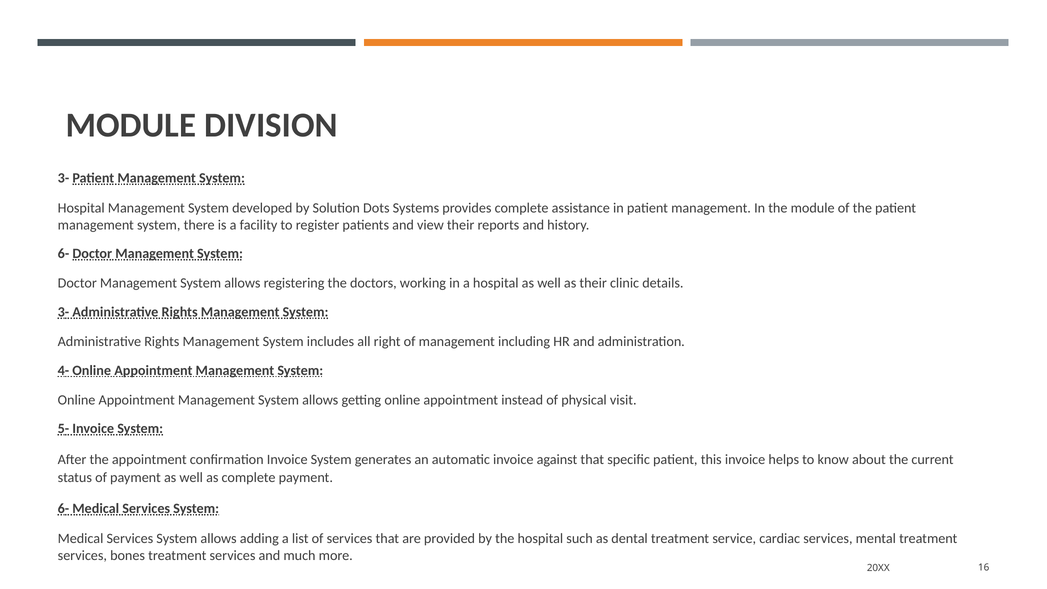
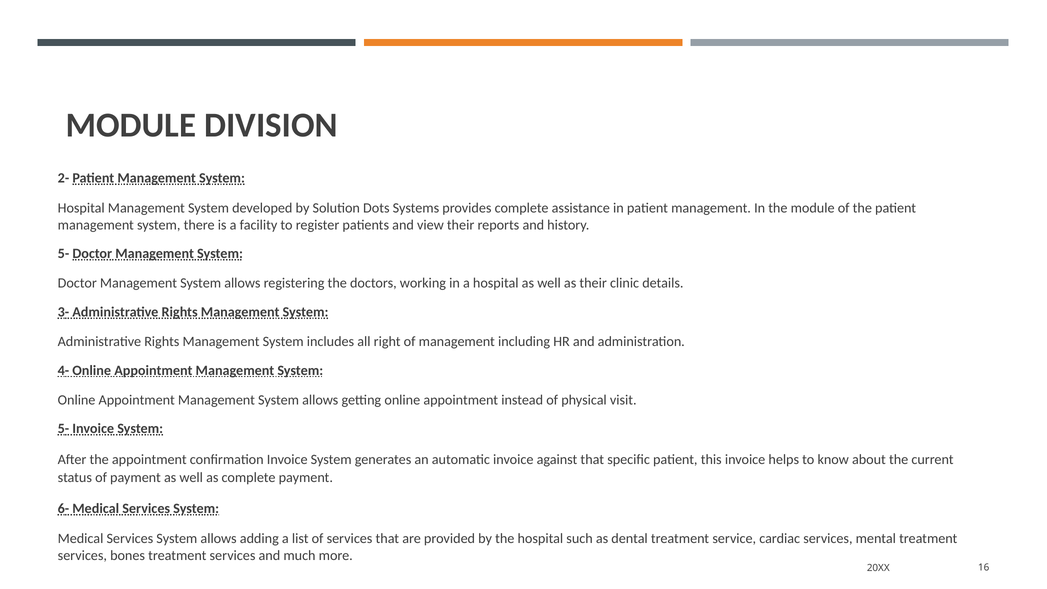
3-: 3- -> 2- (63, 178)
6-: 6- -> 5- (63, 254)
